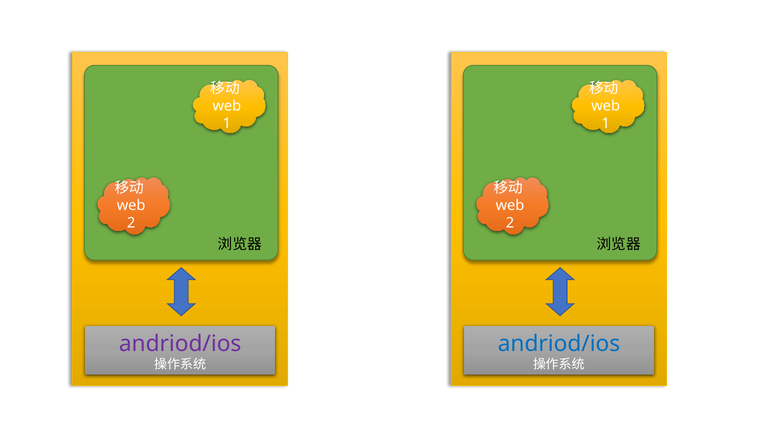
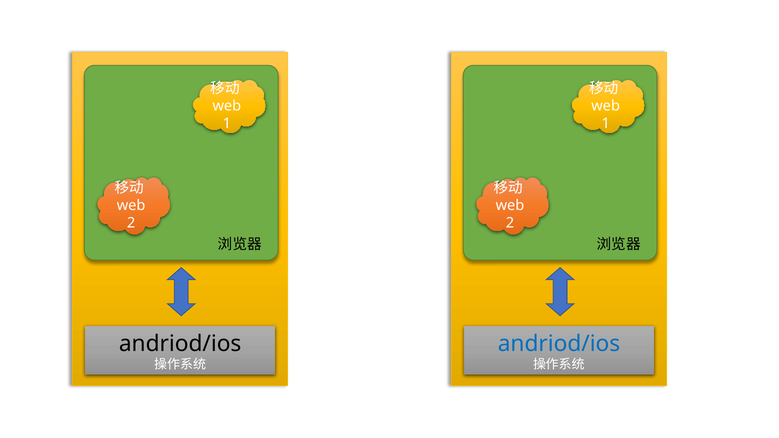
andriod/ios colour: purple -> black (180, 344)
